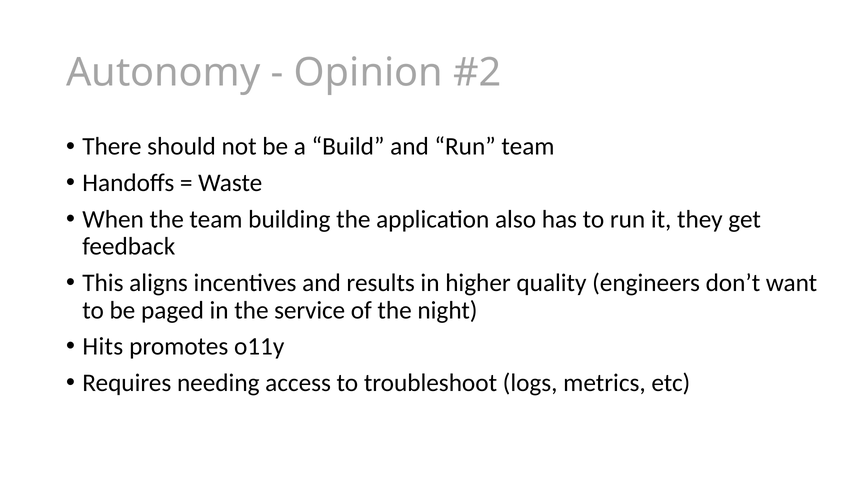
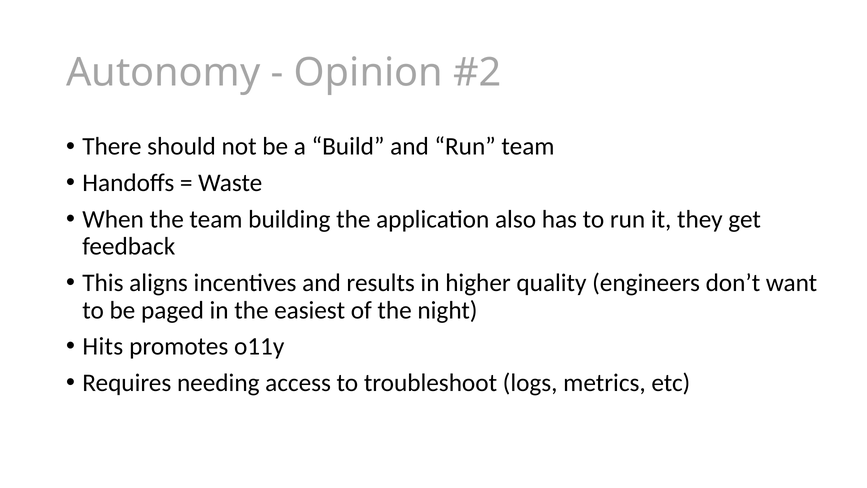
service: service -> easiest (310, 310)
